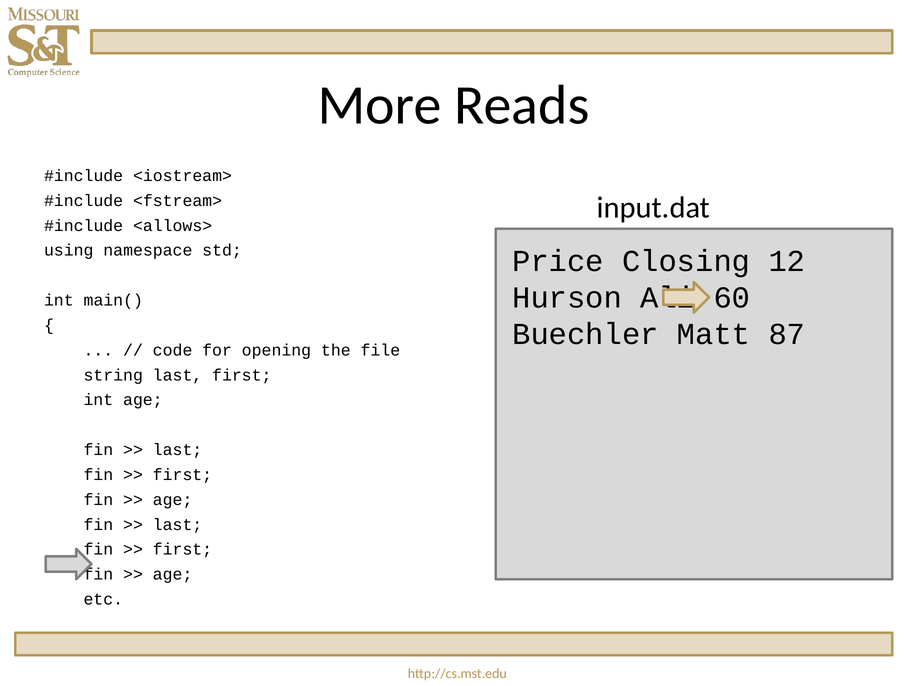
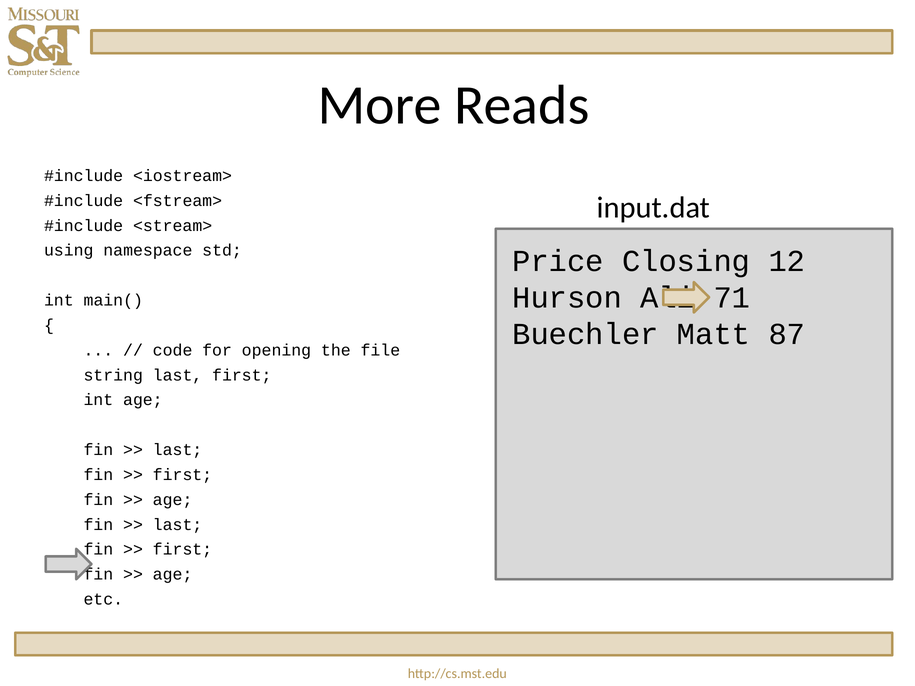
<allows>: <allows> -> <stream> (173, 226)
60: 60 -> 71 (732, 298)
